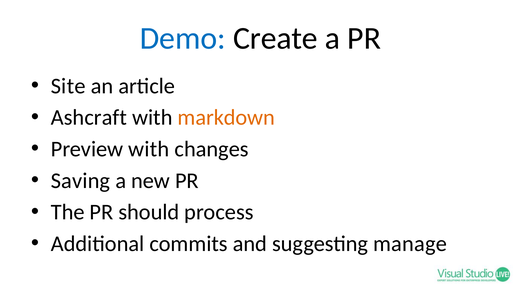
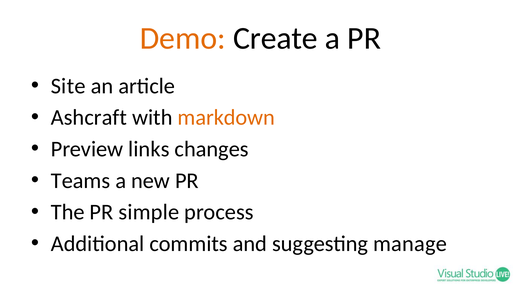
Demo colour: blue -> orange (183, 38)
Preview with: with -> links (149, 149)
Saving: Saving -> Teams (81, 181)
should: should -> simple (149, 212)
